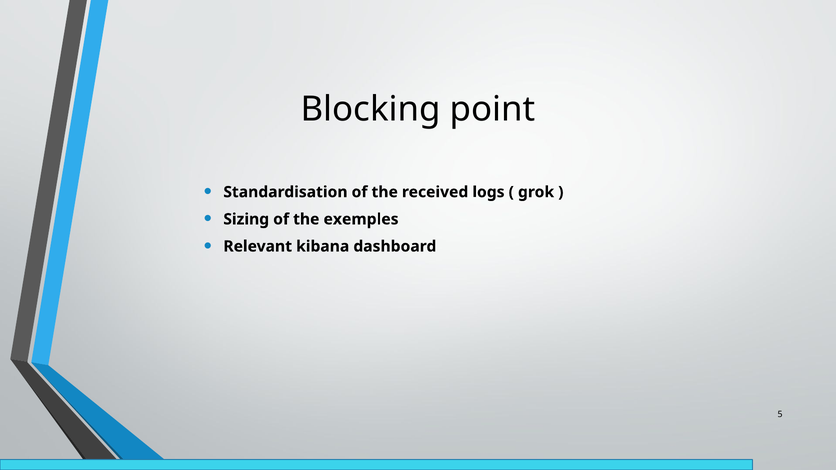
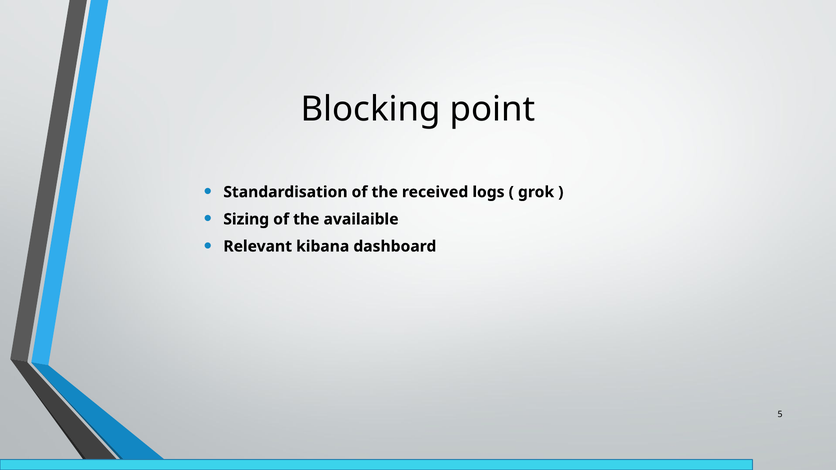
exemples: exemples -> availaible (361, 219)
